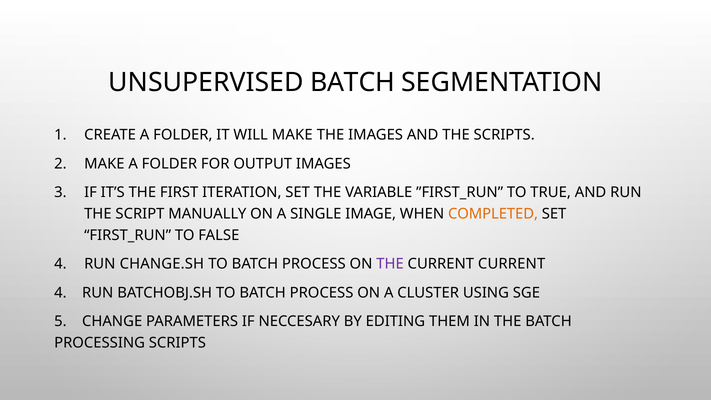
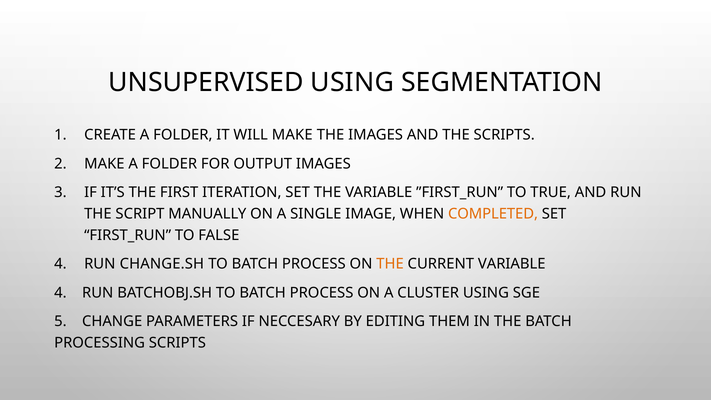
UNSUPERVISED BATCH: BATCH -> USING (352, 82)
THE colour: purple -> orange (390, 264)
CURRENT CURRENT: CURRENT -> VARIABLE (512, 264)
